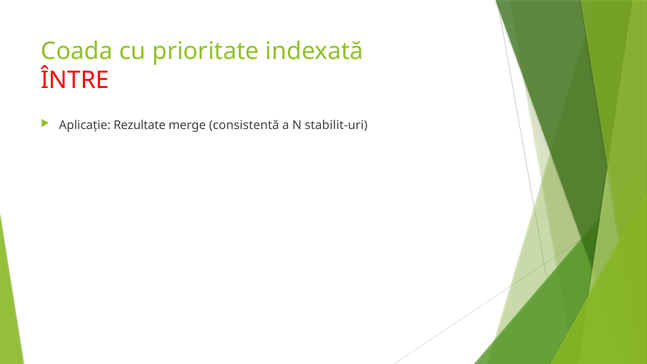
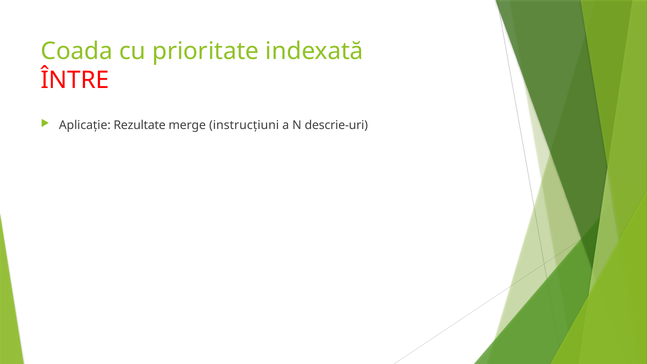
consistentă: consistentă -> instrucțiuni (244, 125)
stabilit-uri: stabilit-uri -> descrie-uri (336, 125)
